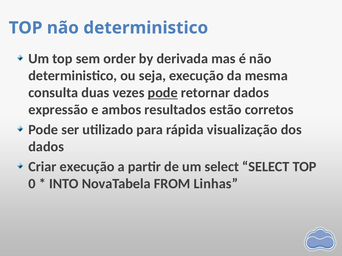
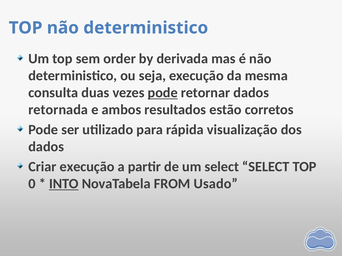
expressão: expressão -> retornada (58, 110)
INTO underline: none -> present (64, 184)
Linhas: Linhas -> Usado (216, 184)
